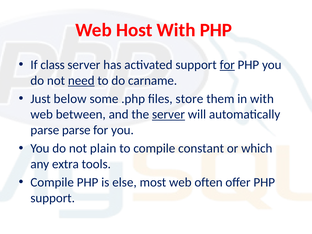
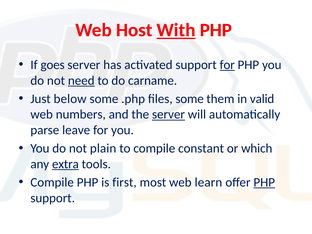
With underline: none -> present (176, 30)
class: class -> goes (53, 65)
files store: store -> some (190, 99)
in with: with -> valid (262, 99)
between: between -> numbers (81, 114)
parse parse: parse -> leave (76, 130)
extra underline: none -> present (65, 164)
else: else -> first (124, 182)
often: often -> learn (208, 182)
PHP underline: none -> present (264, 182)
